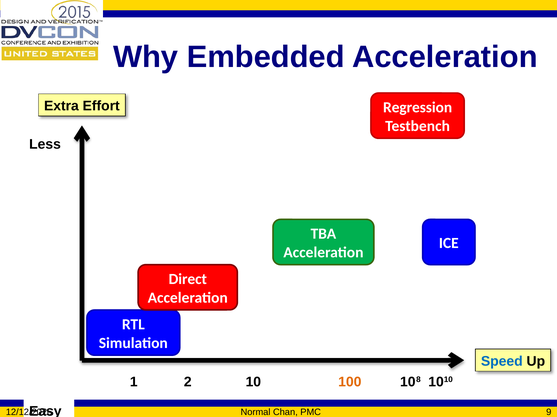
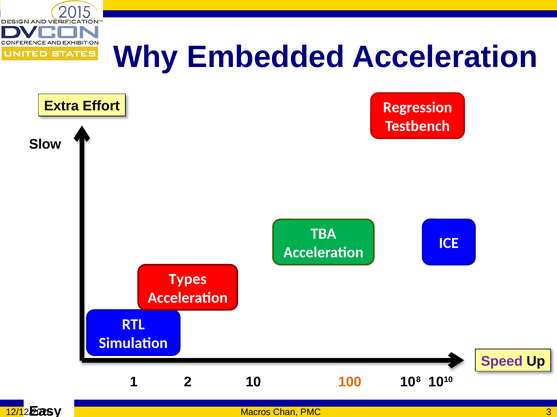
Less: Less -> Slow (45, 145)
Direct: Direct -> Types (188, 280)
Speed colour: blue -> purple (502, 362)
Normal: Normal -> Macros (256, 413)
9: 9 -> 3 (549, 413)
